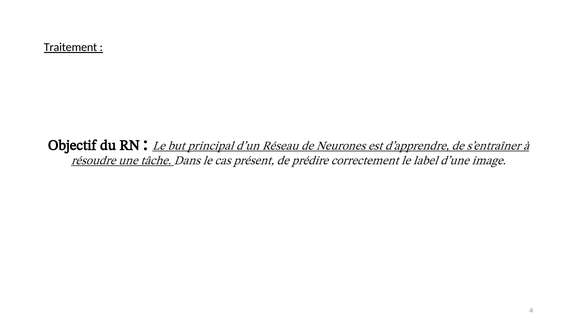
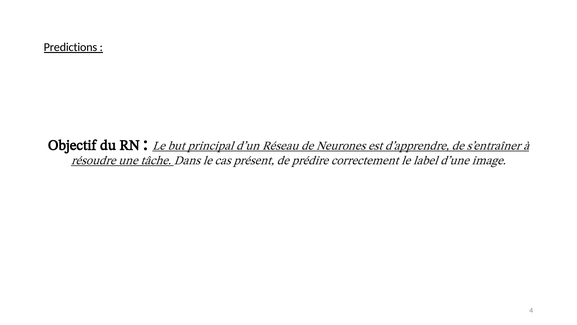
Traitement: Traitement -> Predictions (70, 47)
